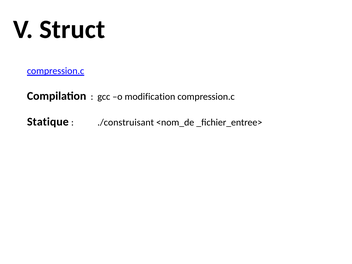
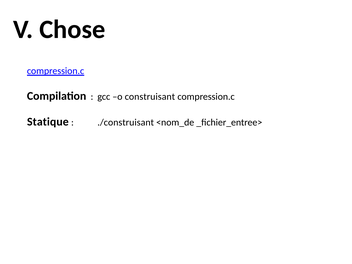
Struct: Struct -> Chose (72, 29)
modification: modification -> construisant (150, 97)
